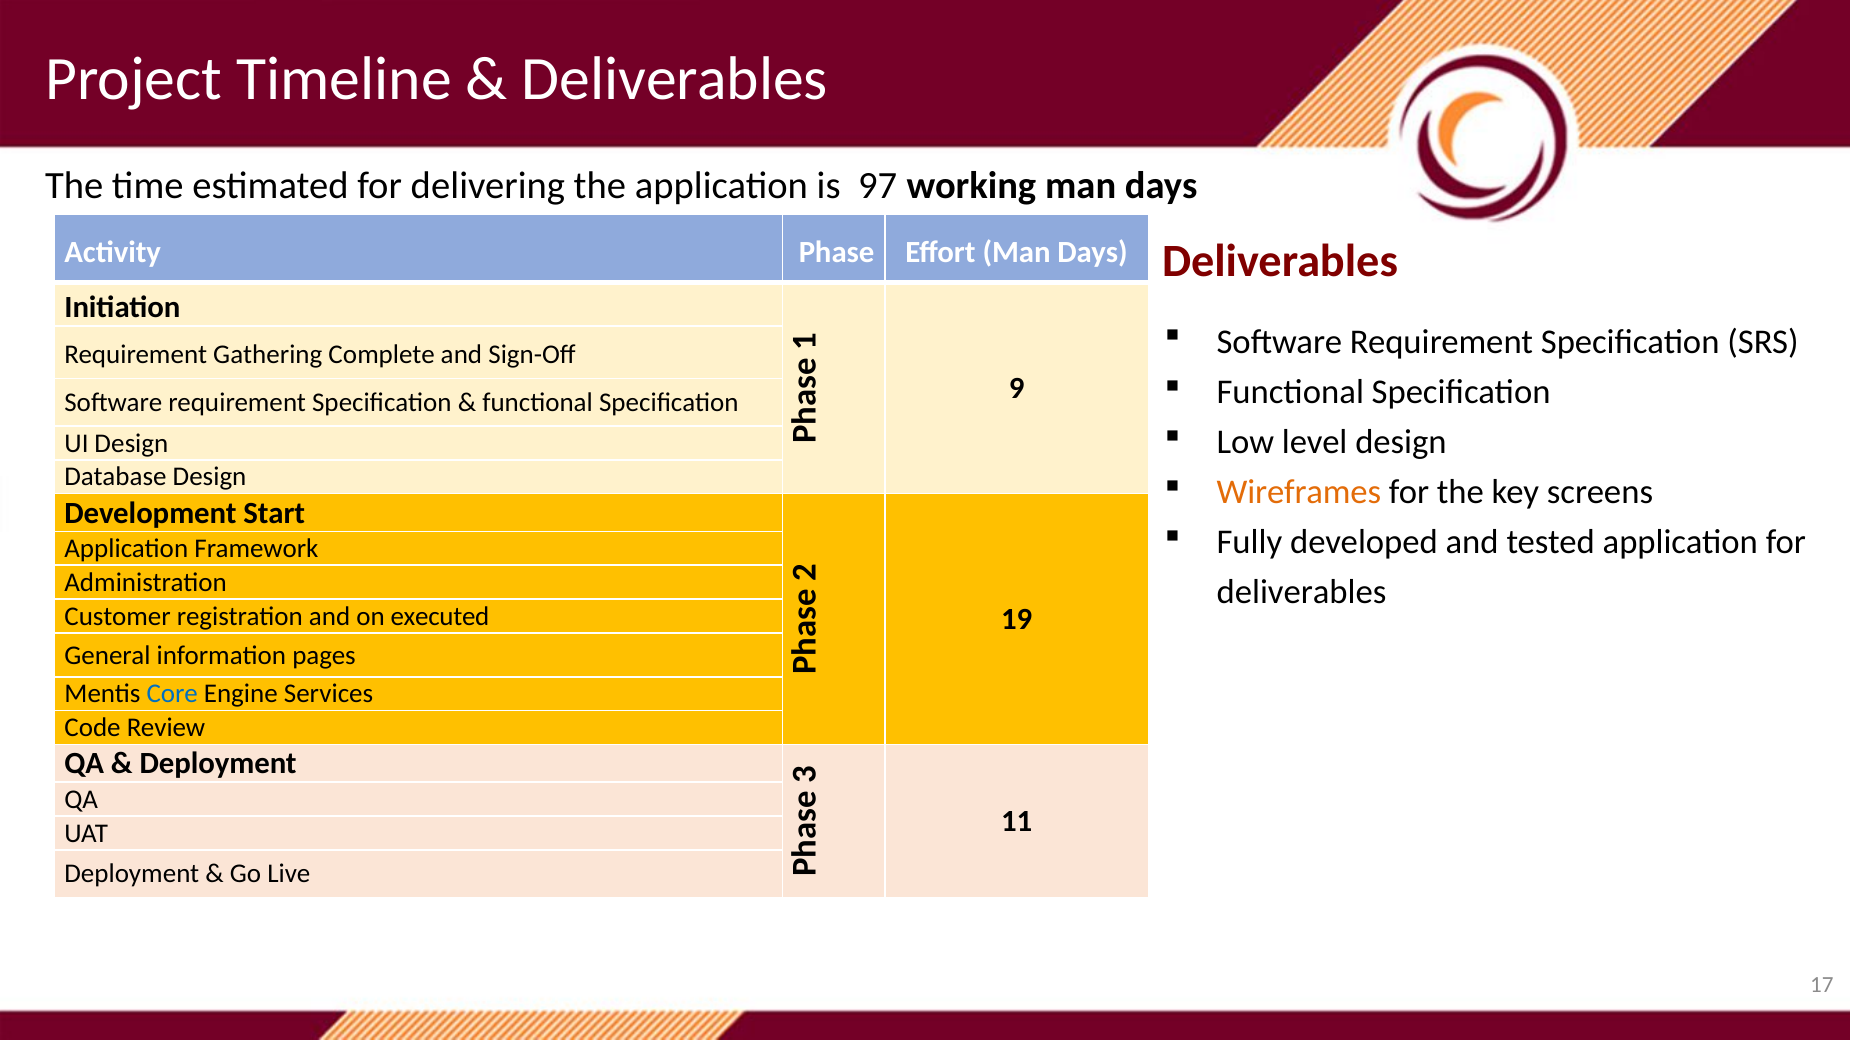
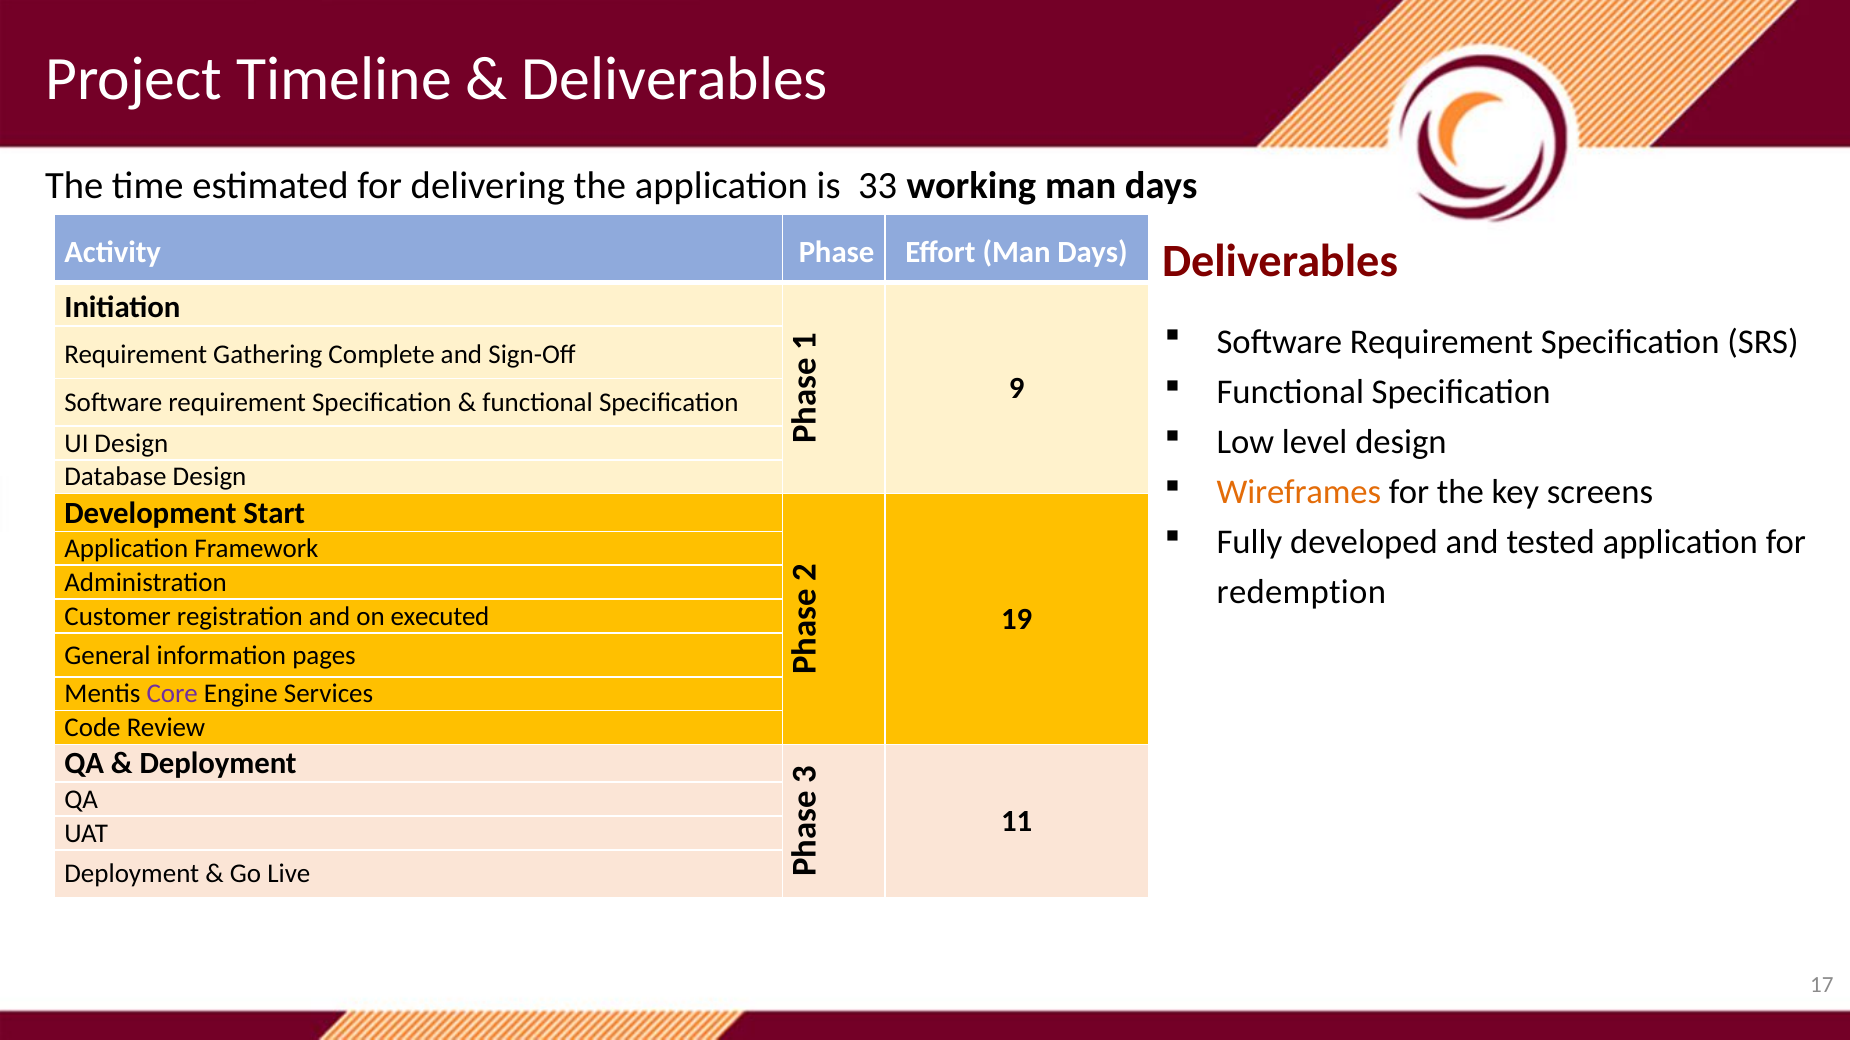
97: 97 -> 33 (878, 186)
deliverables: deliverables -> redemption (1301, 593)
Core colour: blue -> purple (172, 694)
